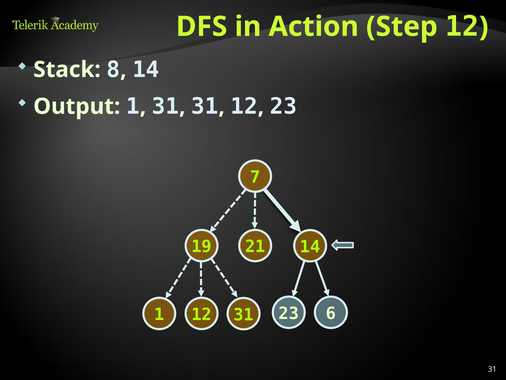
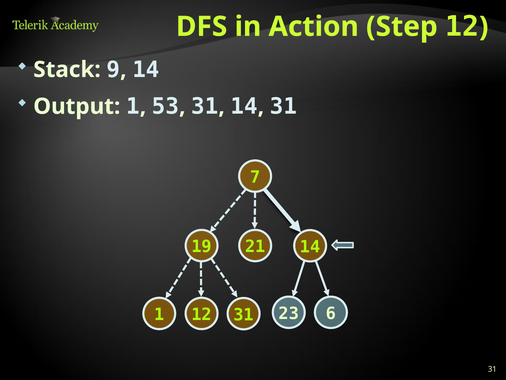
8: 8 -> 9 (113, 69)
31: 31 -> 53 (166, 106)
12: 12 -> 14 (244, 106)
23: 23 -> 31 (283, 106)
